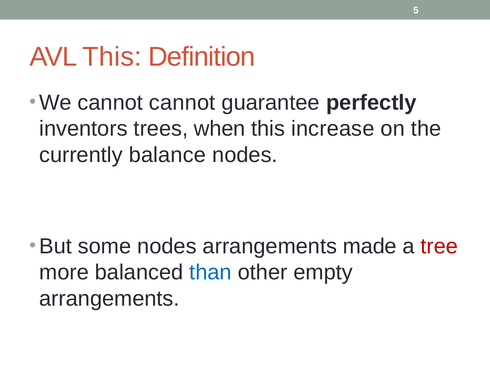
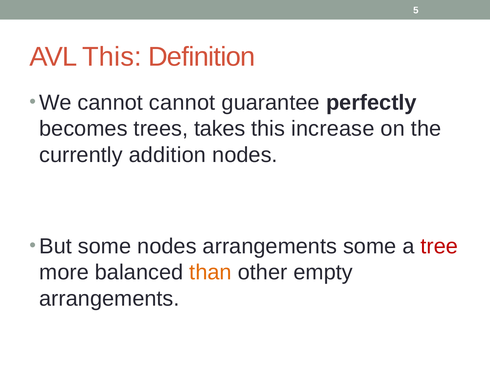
inventors: inventors -> becomes (83, 129)
when: when -> takes (220, 129)
balance: balance -> addition (167, 155)
arrangements made: made -> some (370, 247)
than colour: blue -> orange (211, 273)
